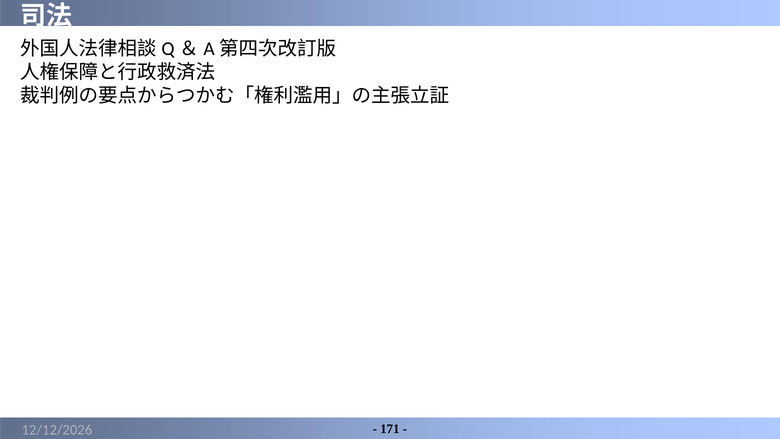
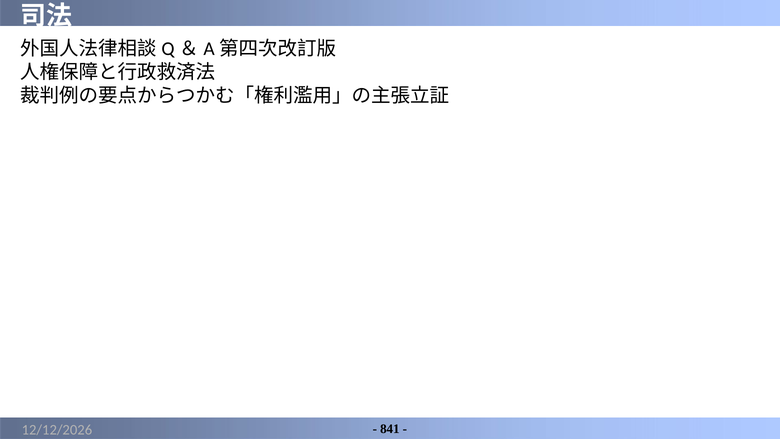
171: 171 -> 841 (390, 429)
